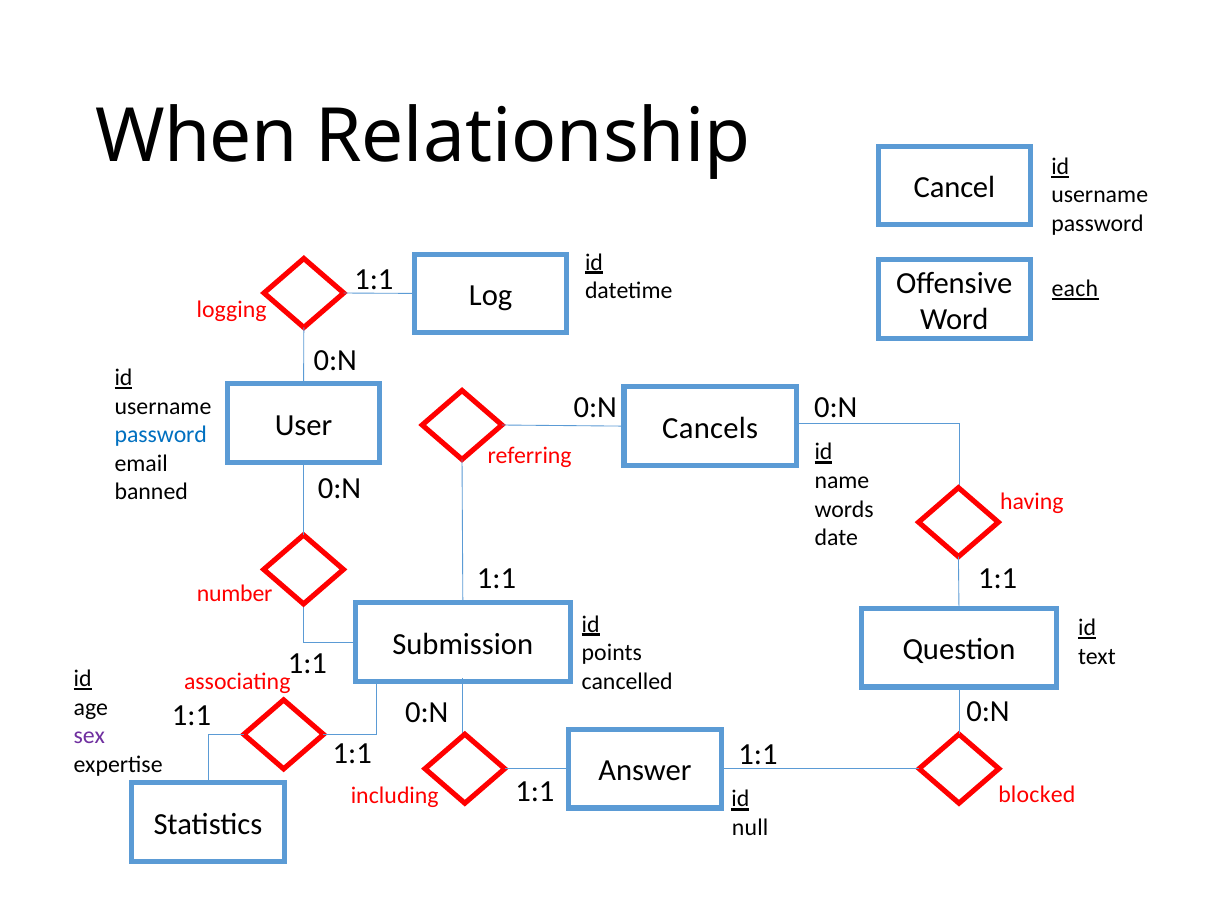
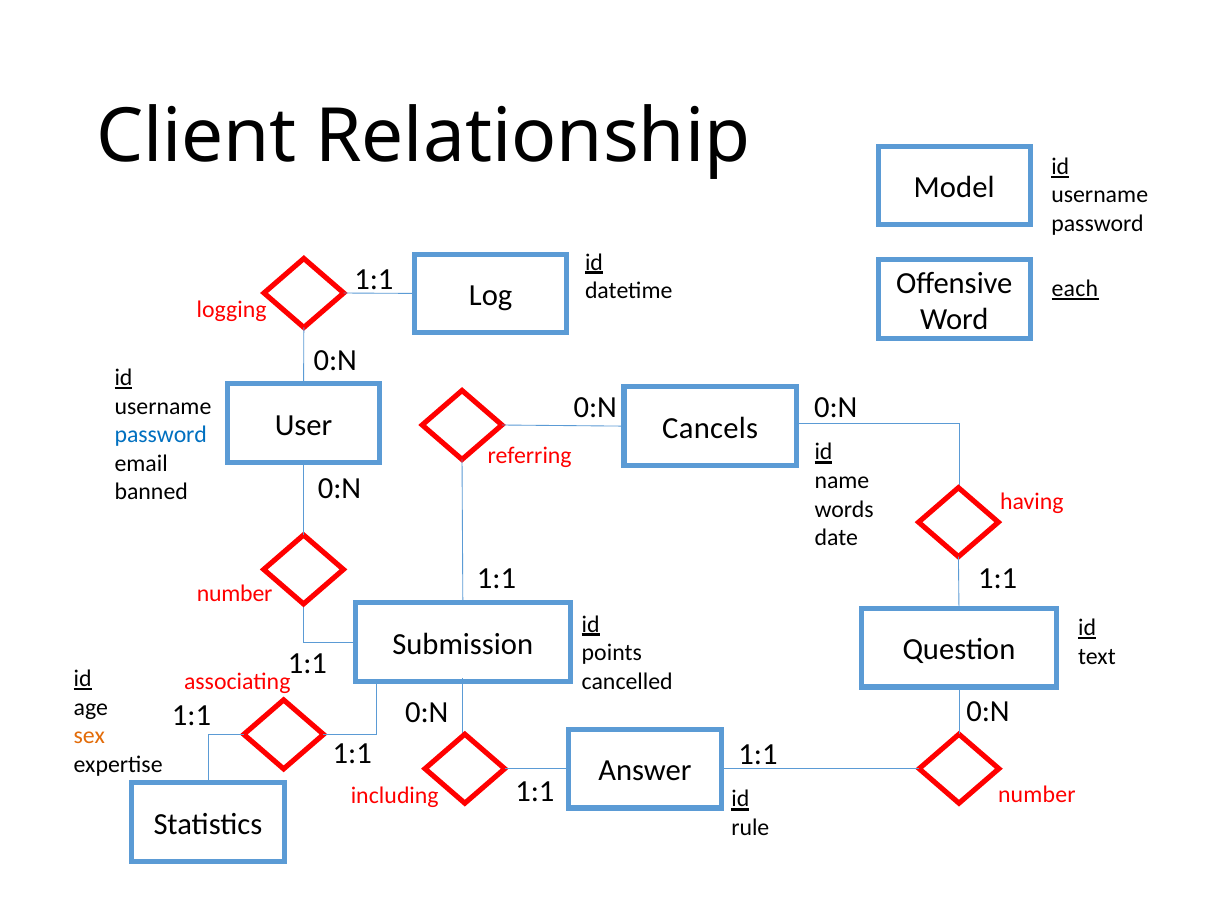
When: When -> Client (196, 137)
Cancel: Cancel -> Model (954, 188)
sex colour: purple -> orange (89, 736)
blocked: blocked -> number (1037, 795)
null: null -> rule (750, 827)
